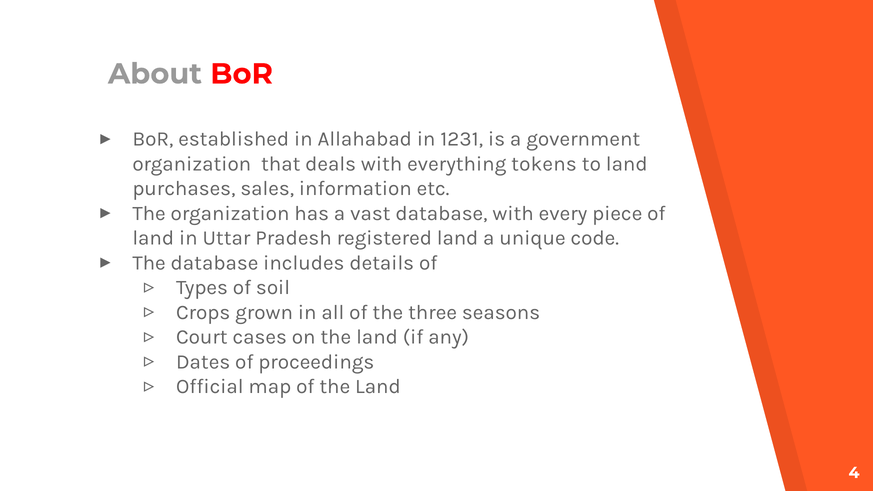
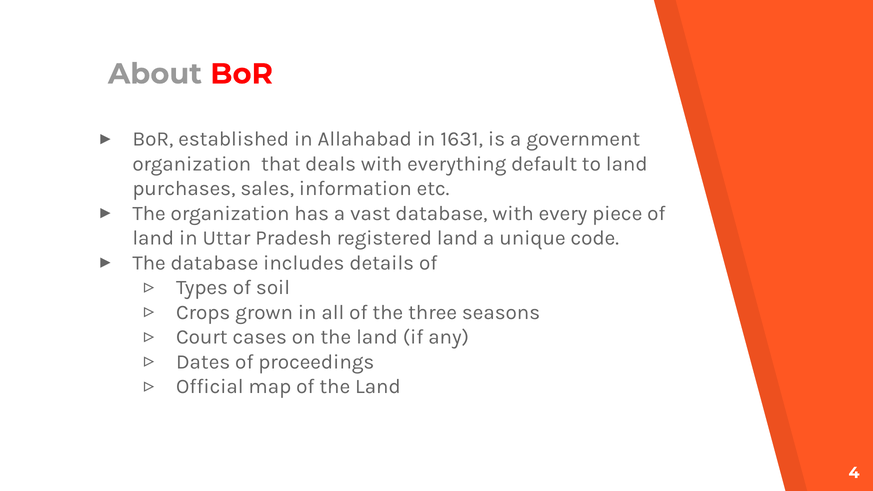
1231: 1231 -> 1631 (462, 139)
tokens: tokens -> default (544, 164)
